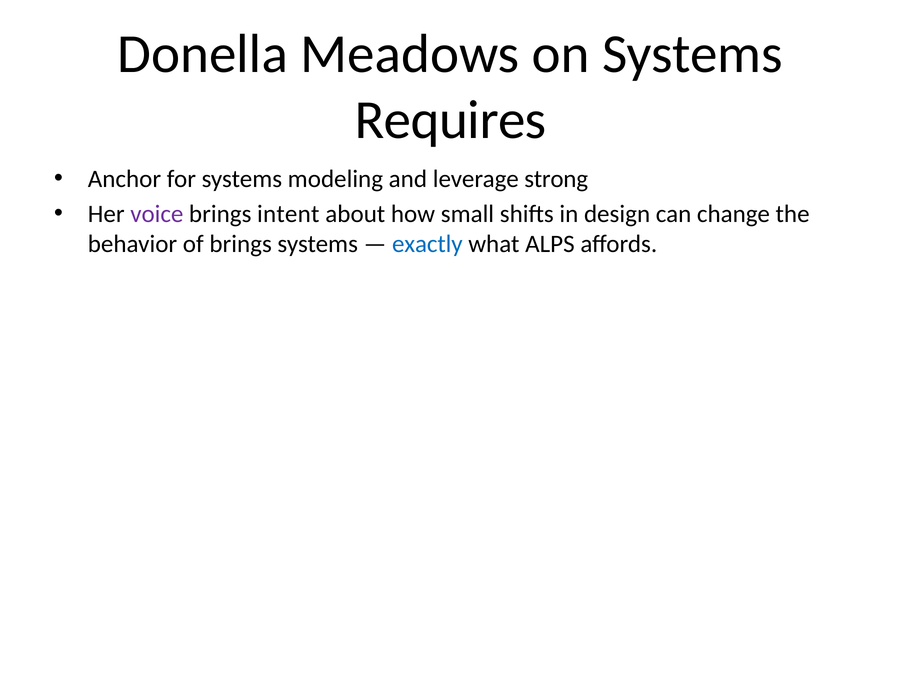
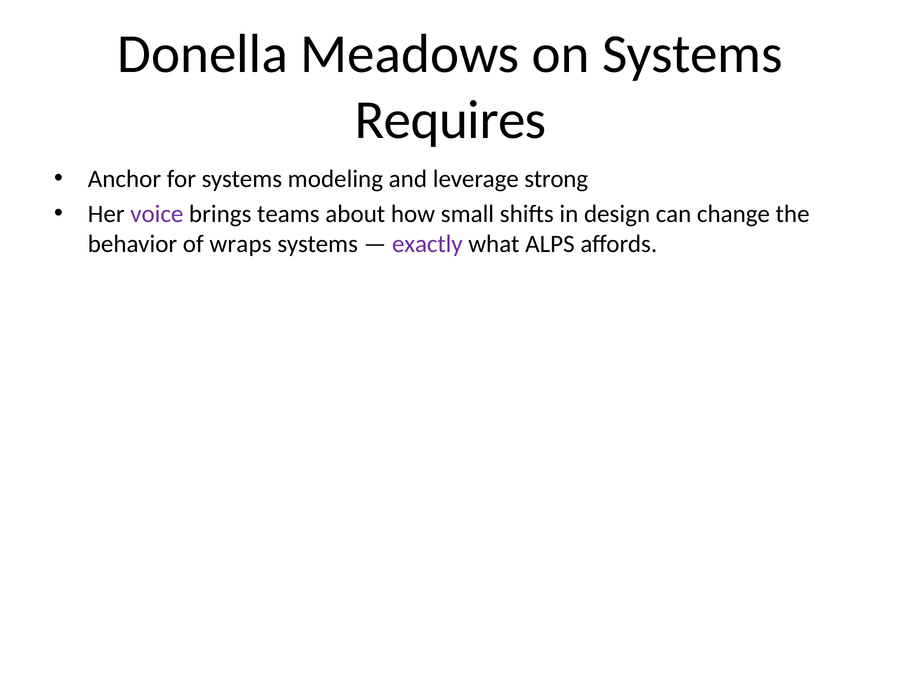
intent: intent -> teams (288, 214)
of brings: brings -> wraps (241, 244)
exactly colour: blue -> purple (427, 244)
